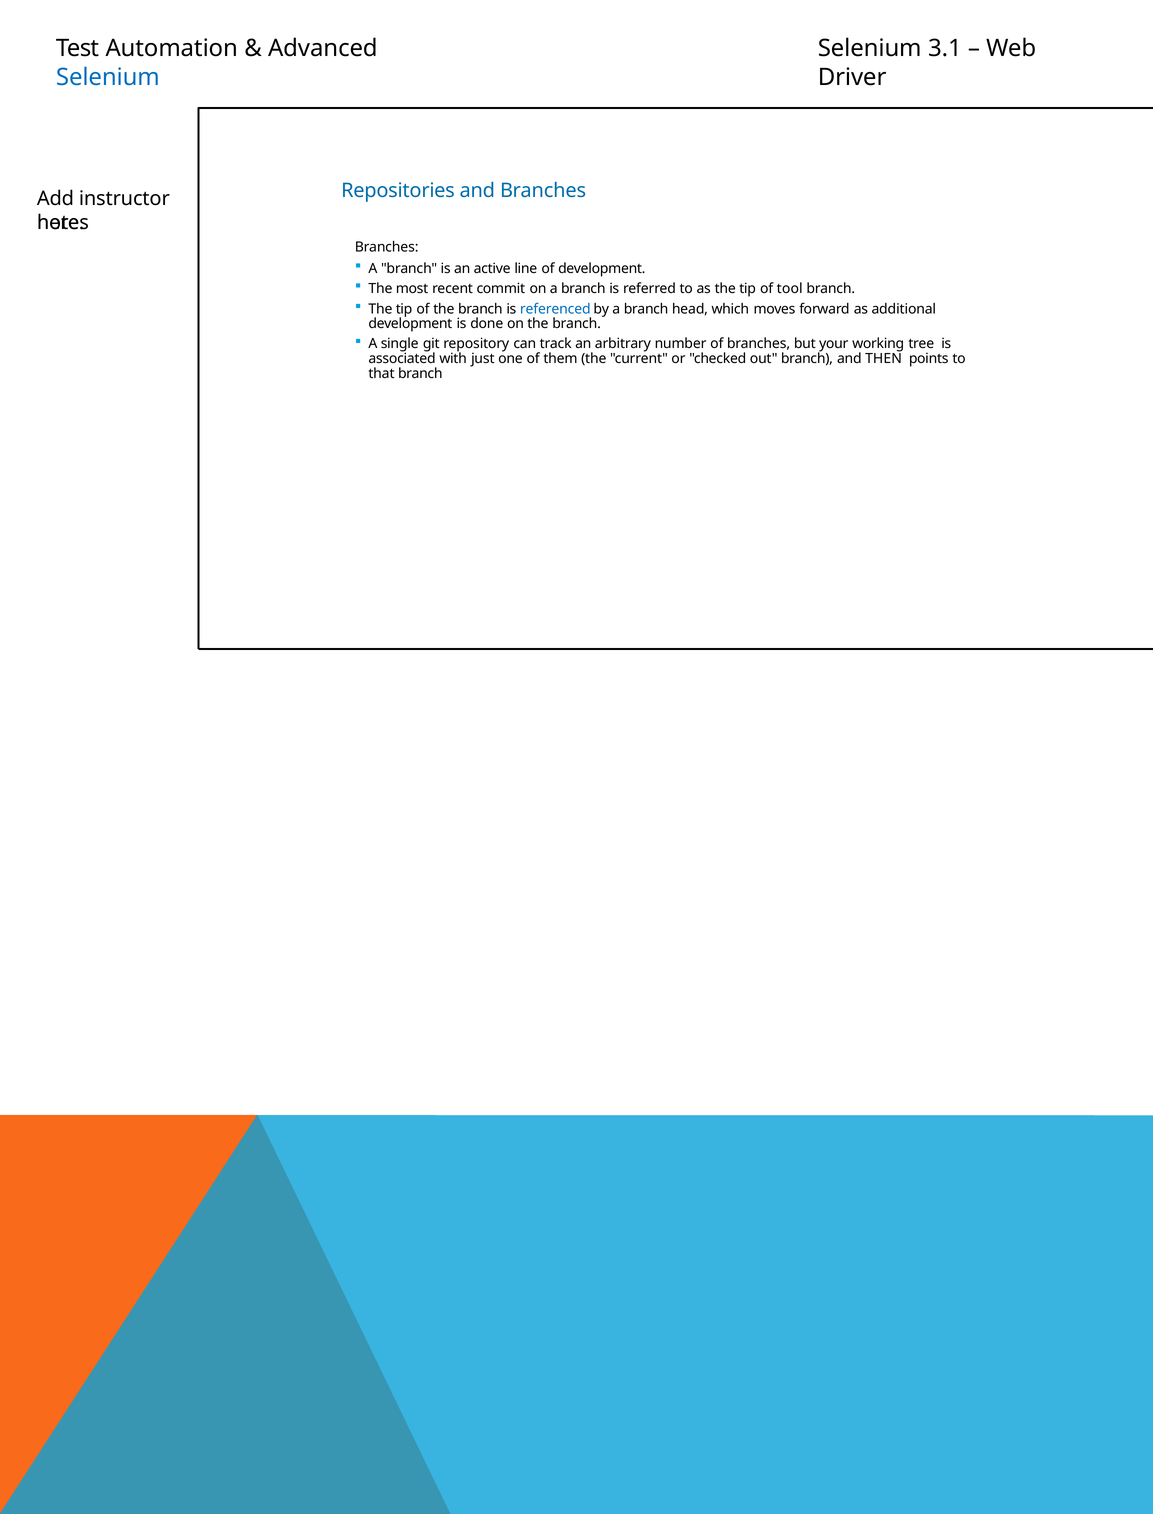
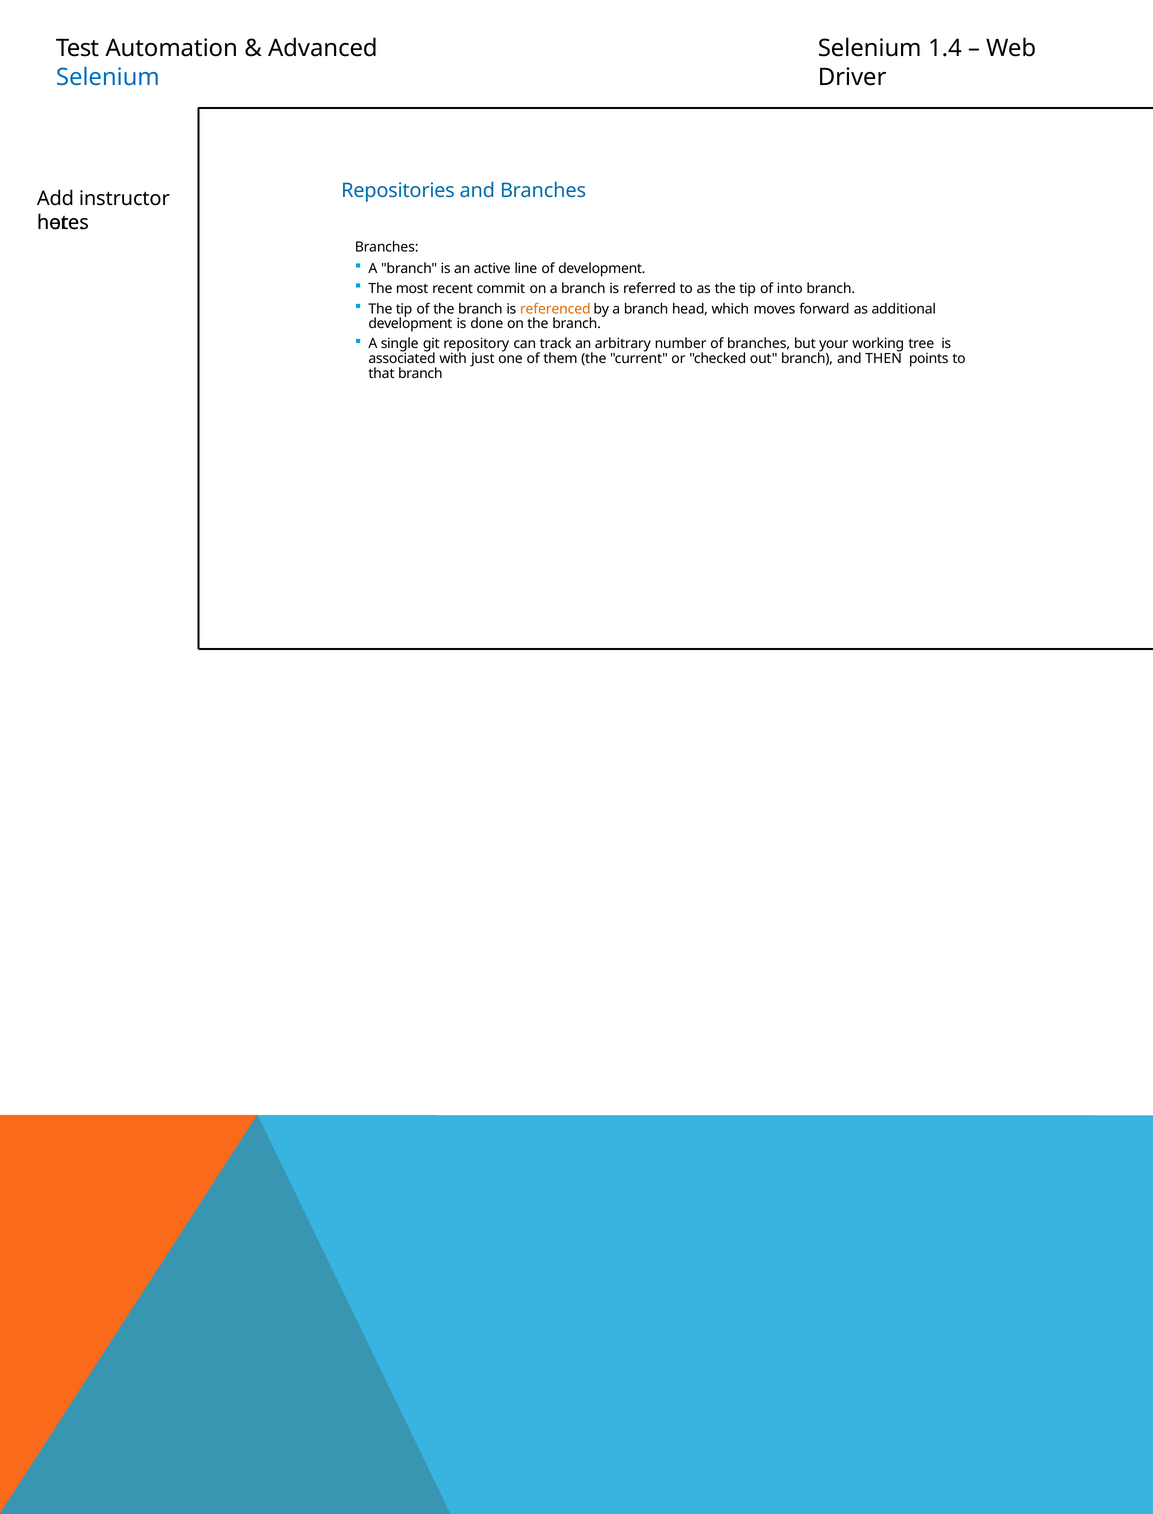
3.1: 3.1 -> 1.4 (945, 48)
tool: tool -> into (790, 288)
referenced colour: blue -> orange (555, 309)
